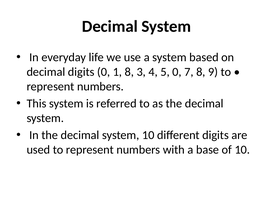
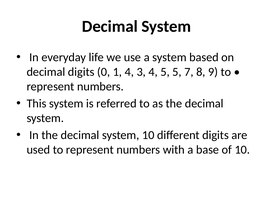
1 8: 8 -> 4 (129, 72)
5 0: 0 -> 5 (177, 72)
